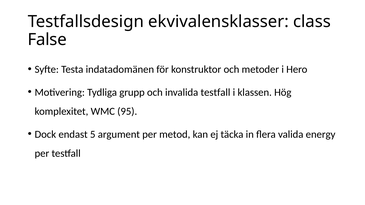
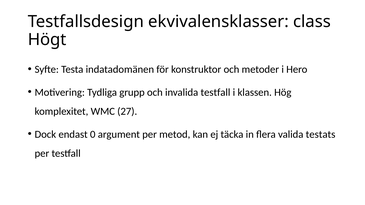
False: False -> Högt (47, 40)
95: 95 -> 27 (127, 112)
5: 5 -> 0 (93, 134)
energy: energy -> testats (321, 134)
